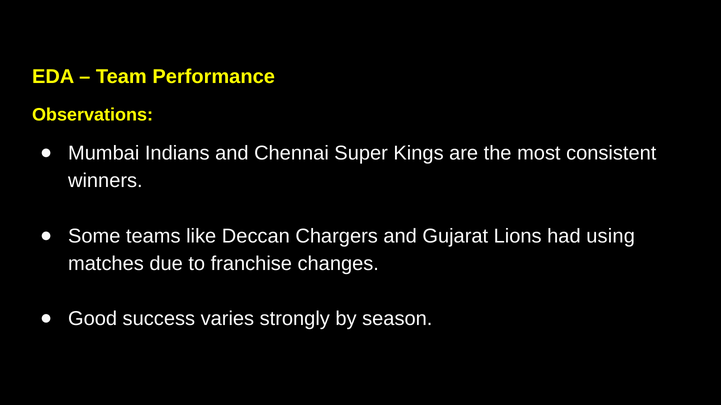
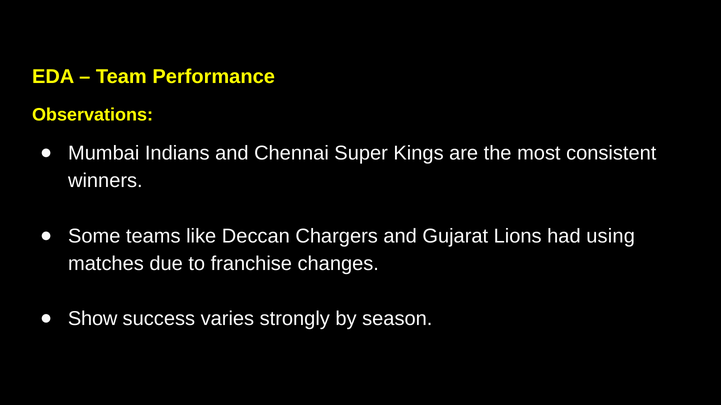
Good: Good -> Show (93, 319)
